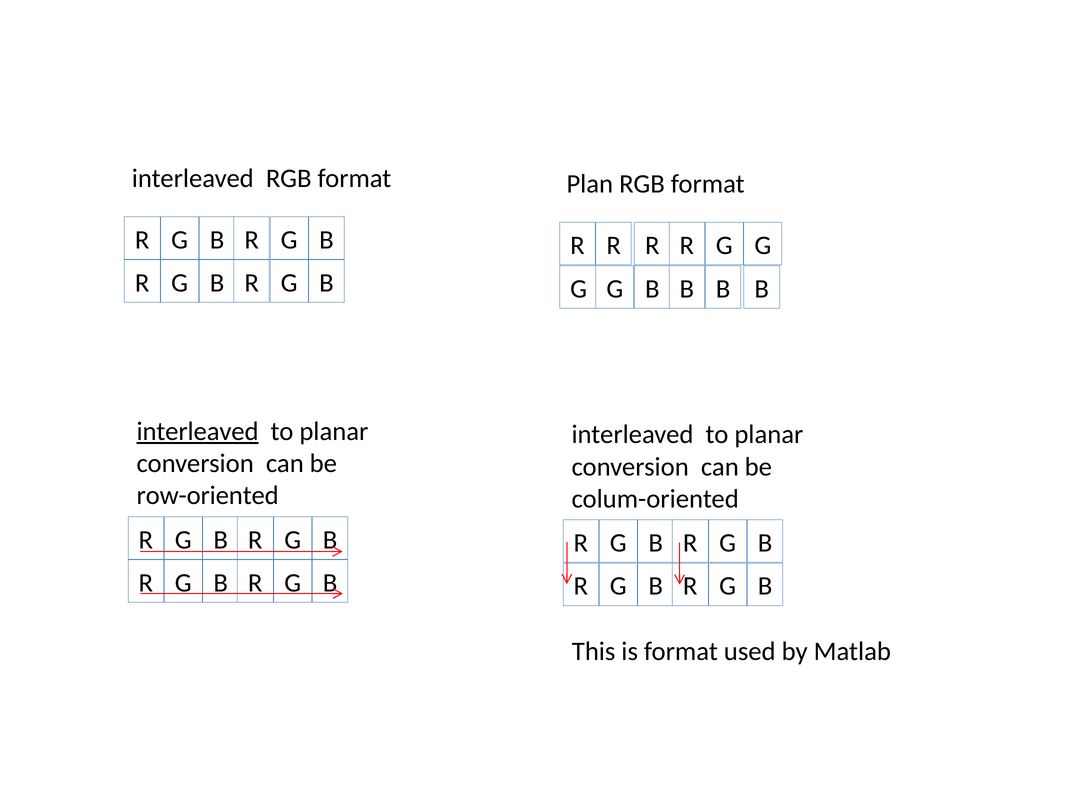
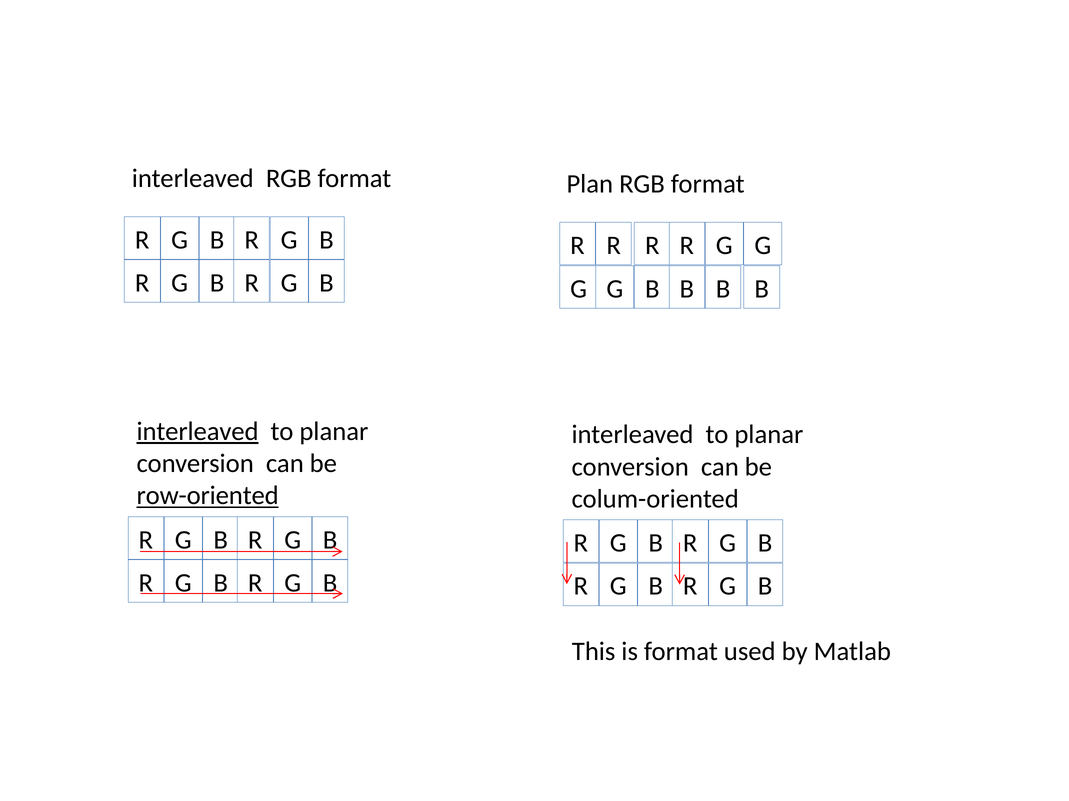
row-oriented underline: none -> present (208, 496)
